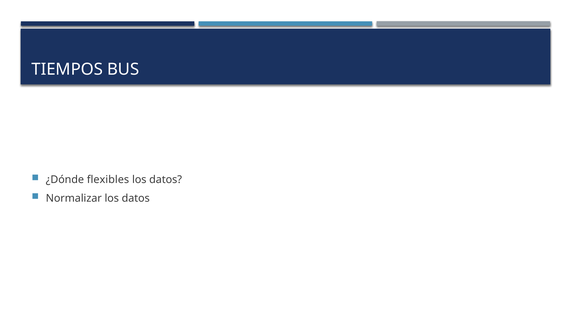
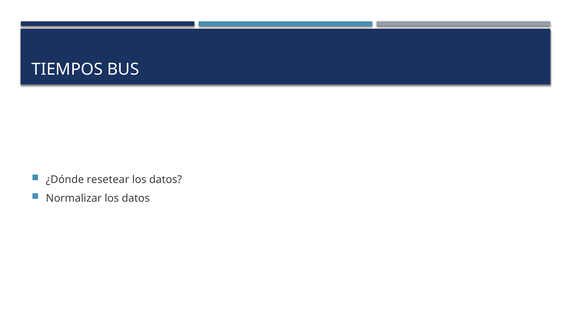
flexibles: flexibles -> resetear (108, 180)
